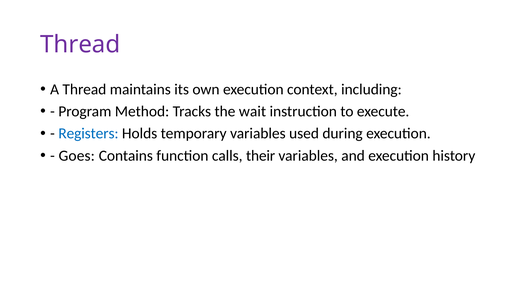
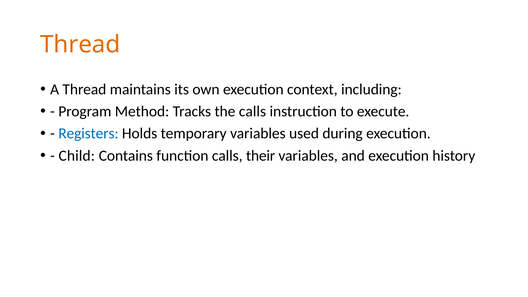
Thread colour: purple -> orange (80, 44)
the wait: wait -> calls (252, 111)
Goes: Goes -> Child (77, 156)
